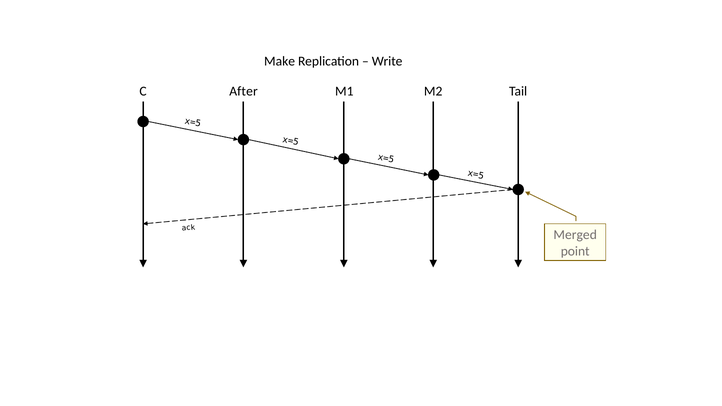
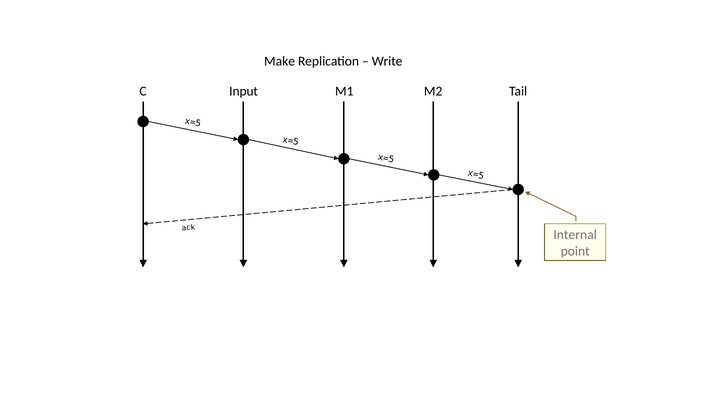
After: After -> Input (244, 91)
Merged: Merged -> Internal (575, 235)
